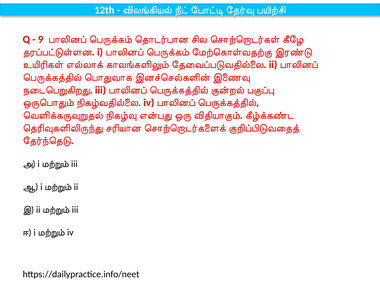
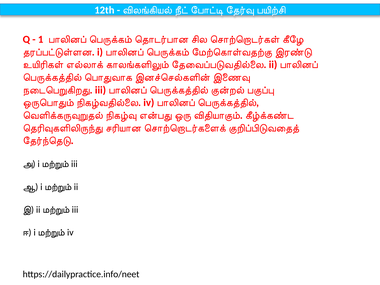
9: 9 -> 1 (41, 39)
